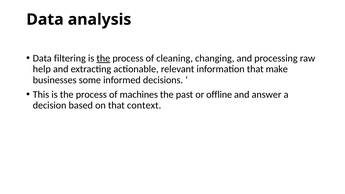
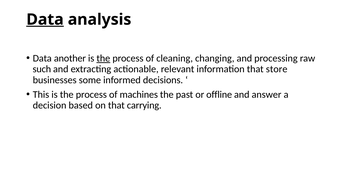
Data underline: none -> present (45, 19)
filtering: filtering -> another (70, 58)
help: help -> such (42, 69)
make: make -> store (277, 69)
context: context -> carrying (144, 105)
